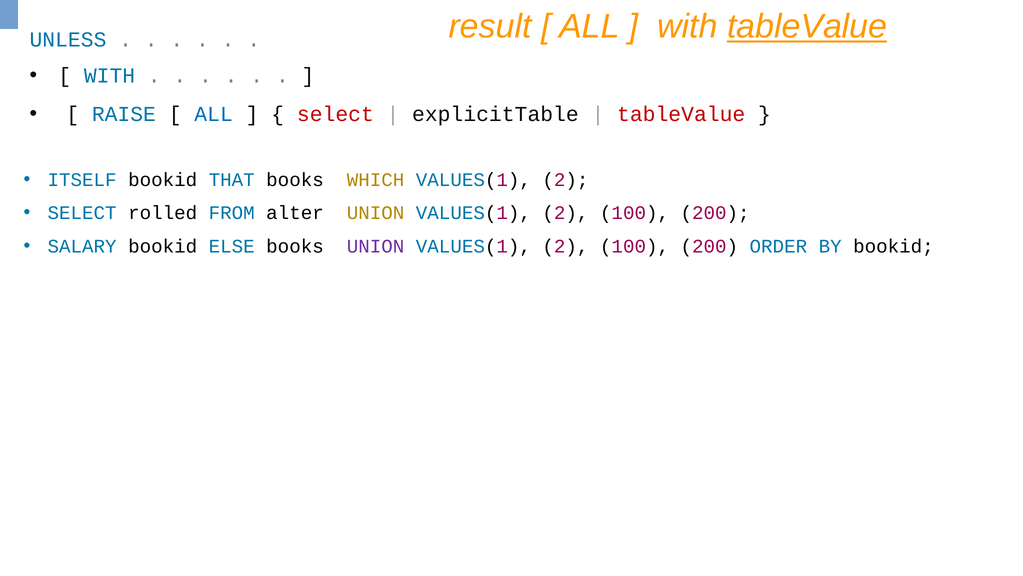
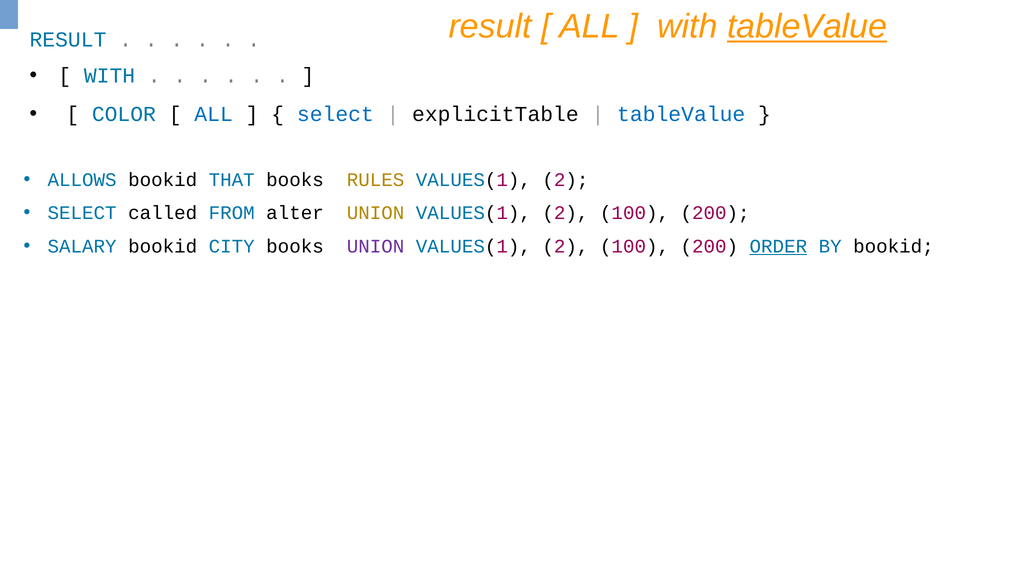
UNLESS: UNLESS -> RESULT (68, 40)
RAISE: RAISE -> COLOR (124, 114)
select colour: red -> blue (335, 114)
tableValue colour: red -> blue (681, 114)
ITSELF: ITSELF -> ALLOWS (82, 180)
WHICH: WHICH -> RULES (376, 180)
rolled: rolled -> called (163, 213)
ELSE: ELSE -> CITY (232, 246)
ORDER underline: none -> present (778, 246)
